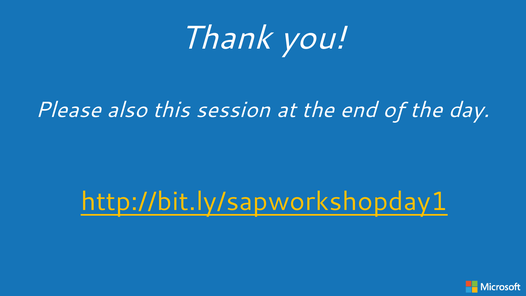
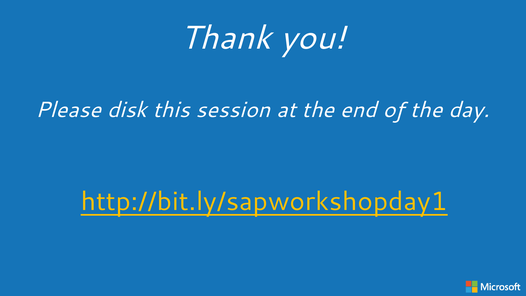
also: also -> disk (127, 110)
